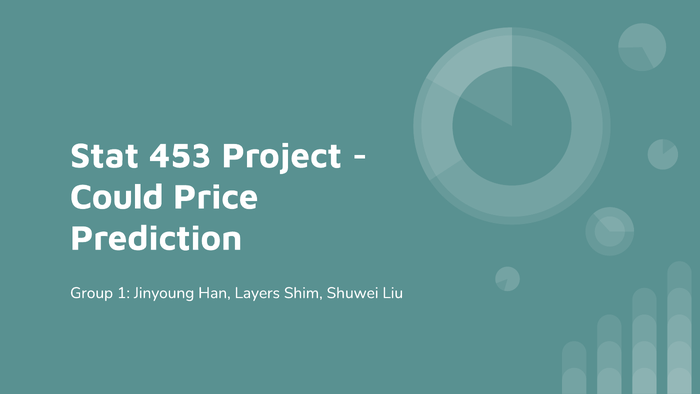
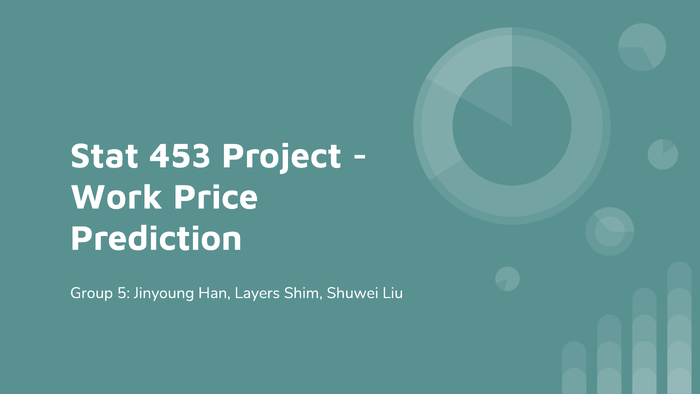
Could: Could -> Work (117, 197)
1: 1 -> 5 (123, 293)
